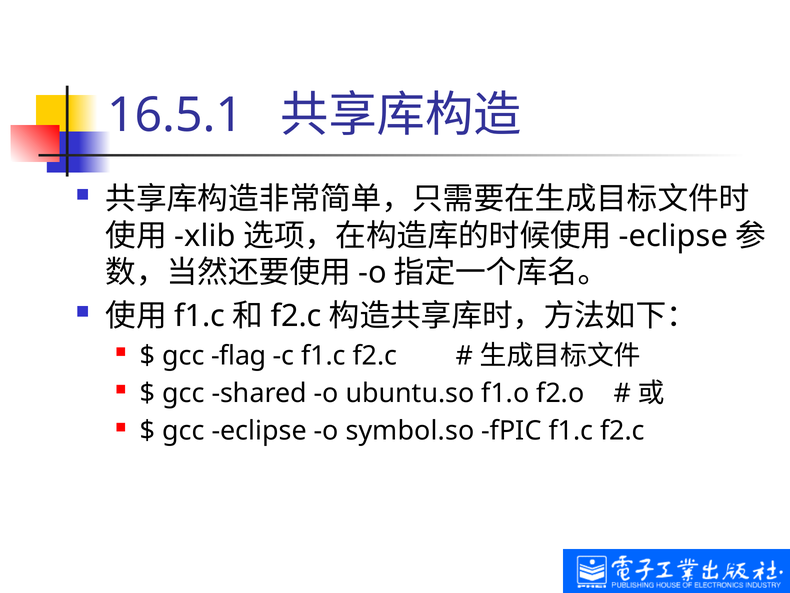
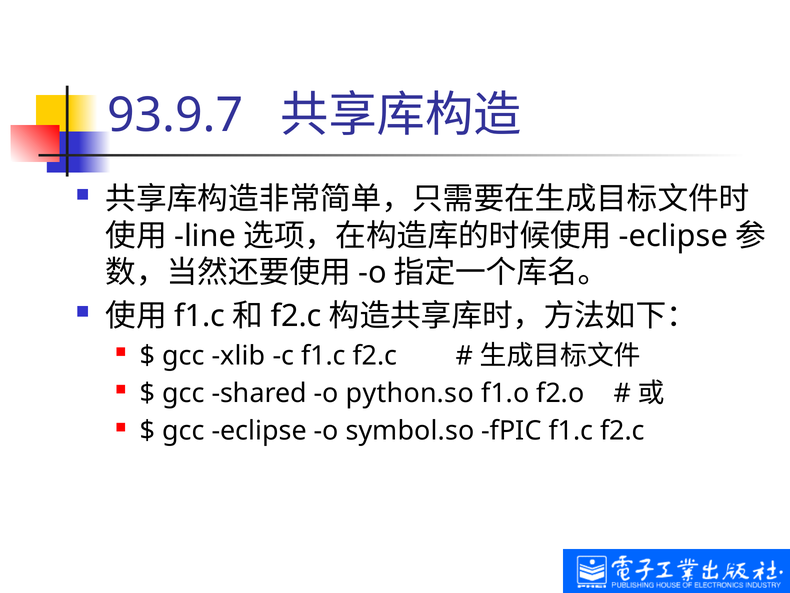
16.5.1: 16.5.1 -> 93.9.7 (175, 115)
xlib: xlib -> line (205, 236)
flag: flag -> xlib (239, 355)
ubuntu.so: ubuntu.so -> python.so (410, 393)
